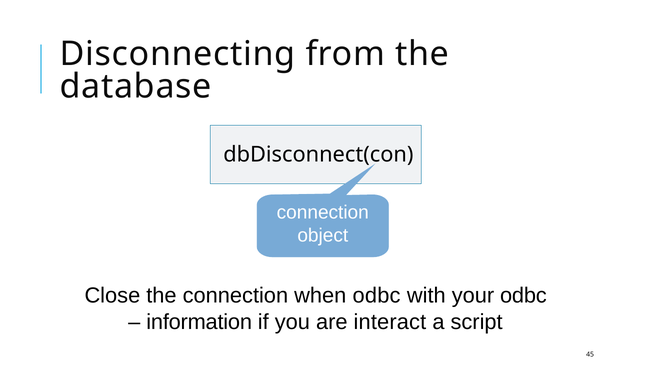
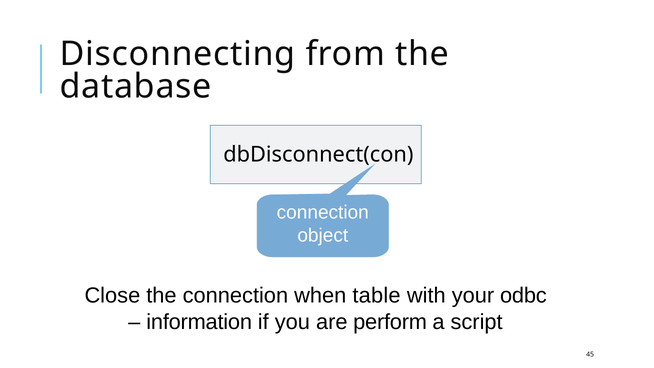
when odbc: odbc -> table (377, 296)
interact: interact -> perform (390, 322)
